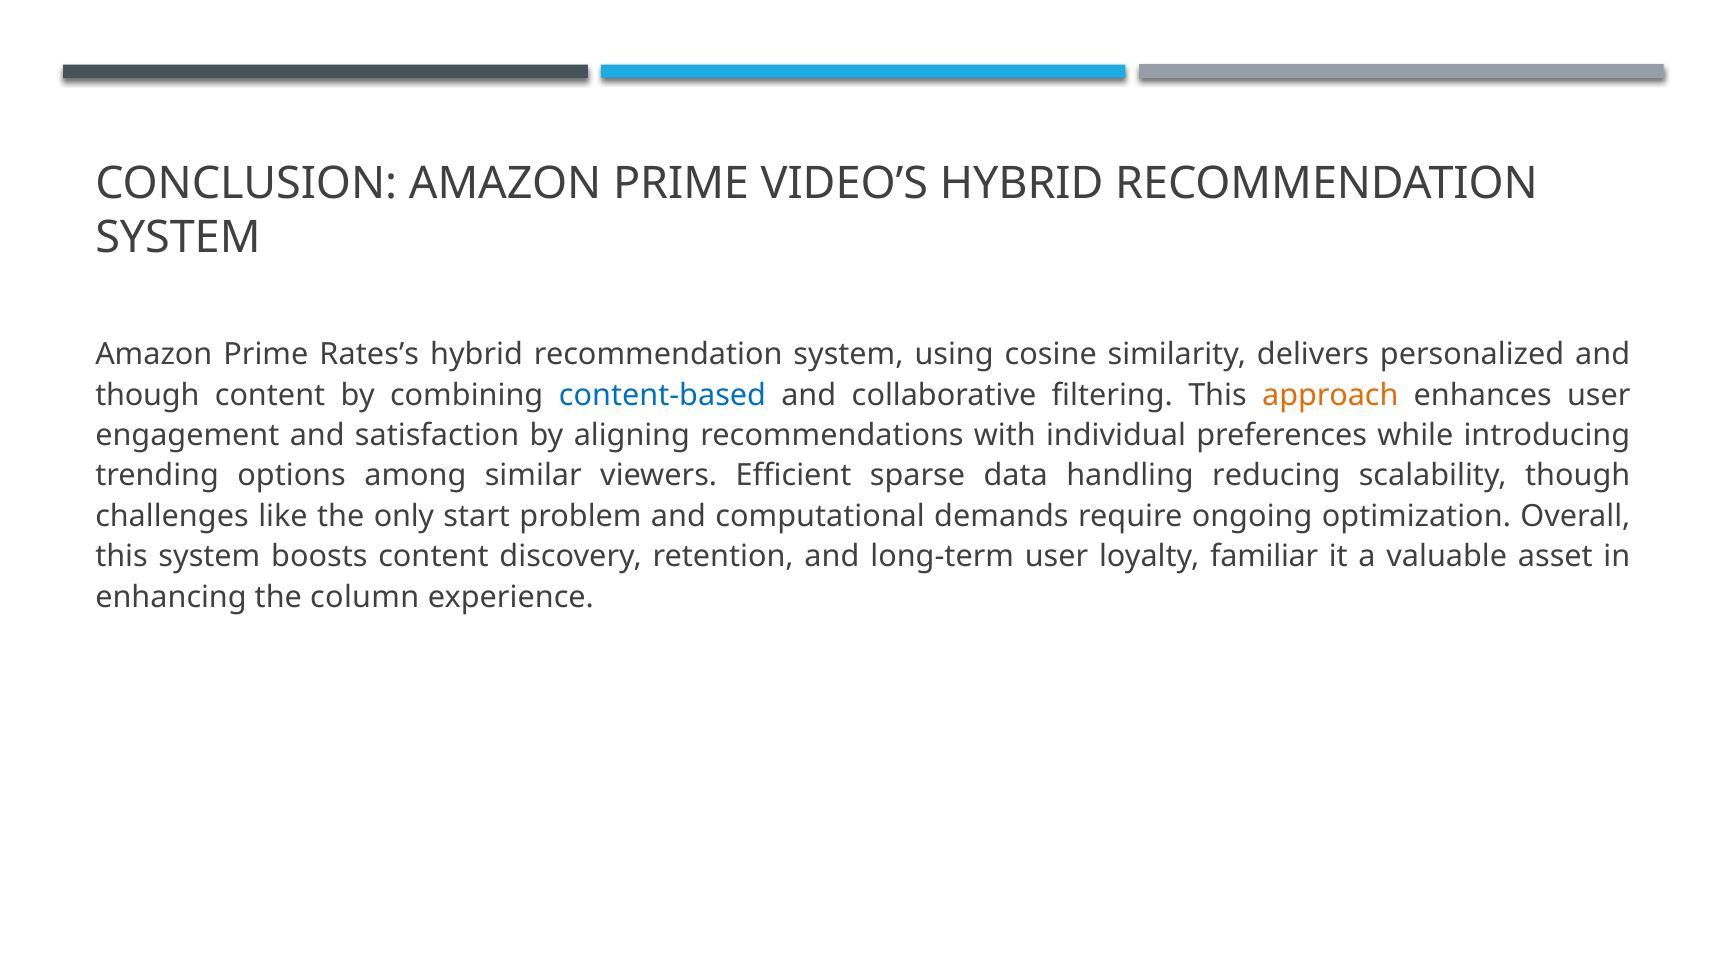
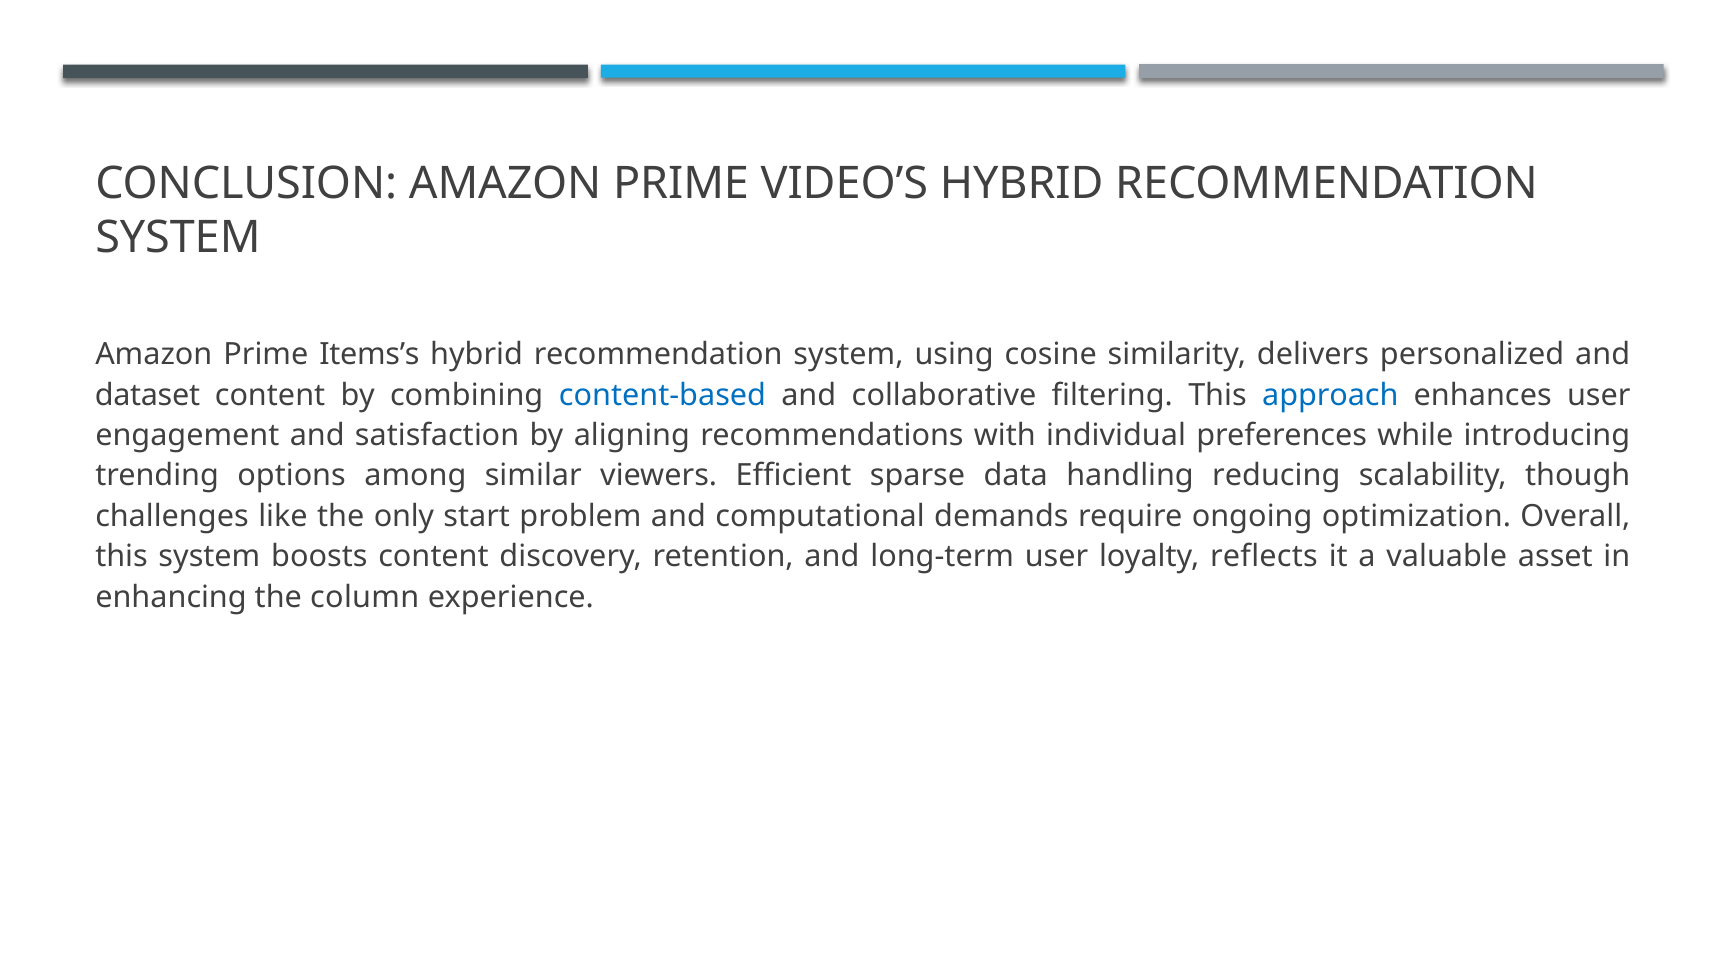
Rates’s: Rates’s -> Items’s (369, 355)
though: though -> dataset (147, 395)
approach colour: orange -> blue (1330, 395)
familiar: familiar -> reflects (1264, 557)
